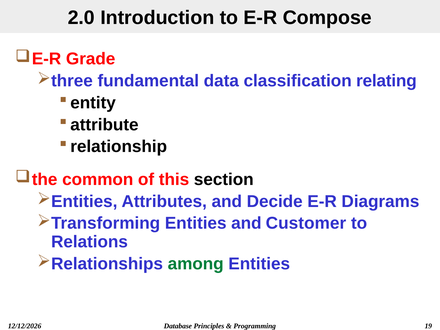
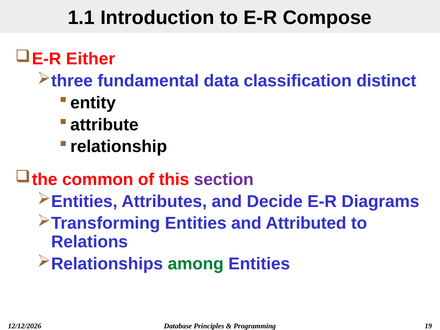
2.0: 2.0 -> 1.1 (81, 18)
Grade: Grade -> Either (91, 59)
relating: relating -> distinct (386, 81)
section colour: black -> purple (224, 179)
Customer: Customer -> Attributed (306, 223)
